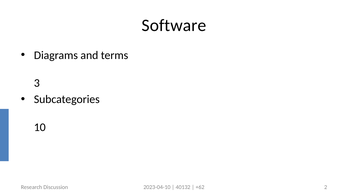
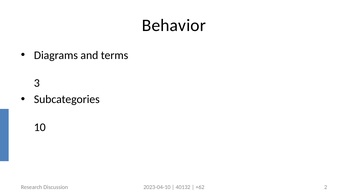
Software: Software -> Behavior (174, 25)
